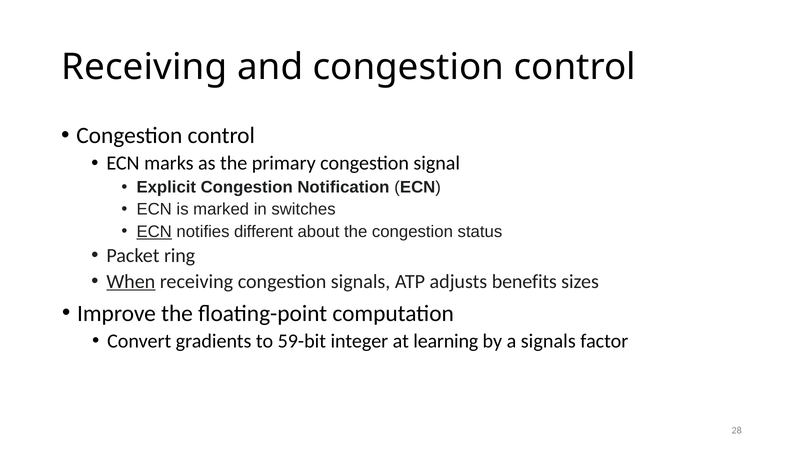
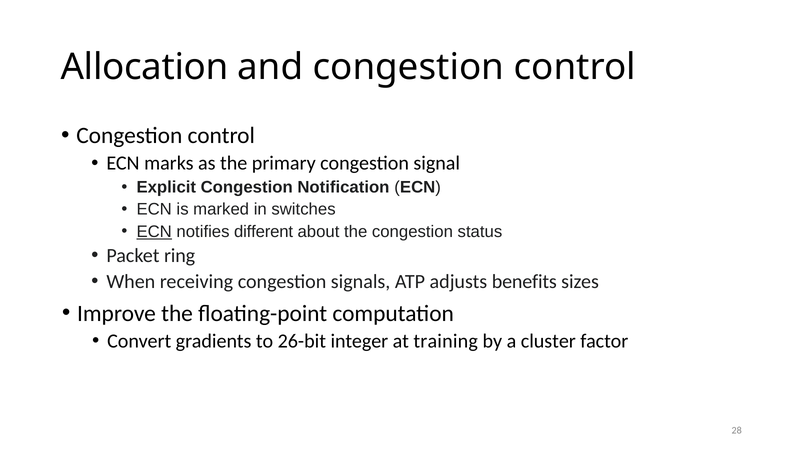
Receiving: Receiving -> Allocation (145, 67)
When underline: present -> none (131, 282)
59-bit: 59-bit -> 26-bit (302, 342)
learning: learning -> training (446, 342)
a signals: signals -> cluster (548, 342)
